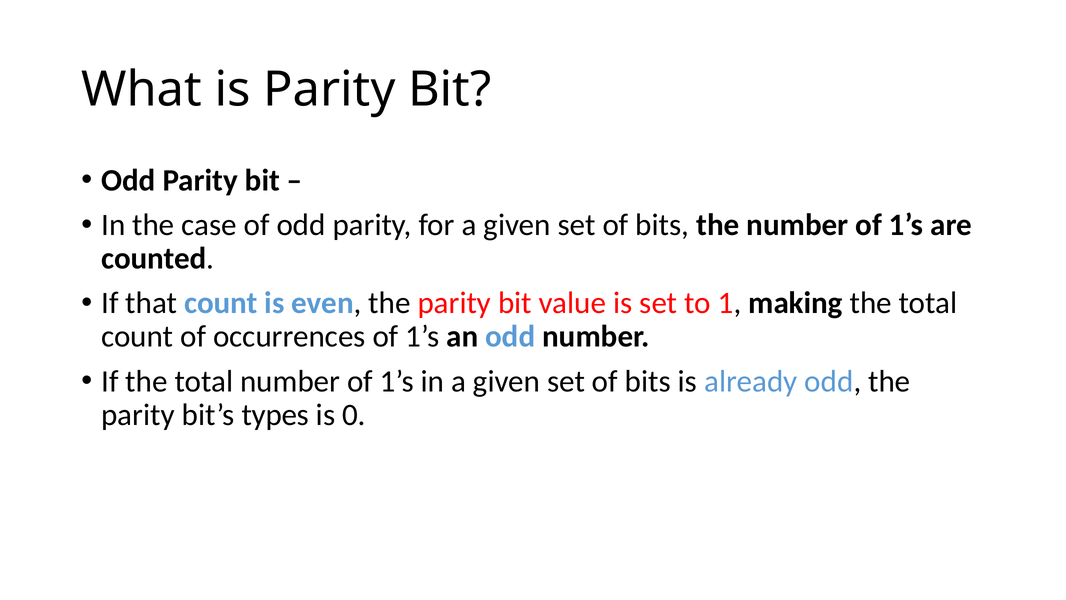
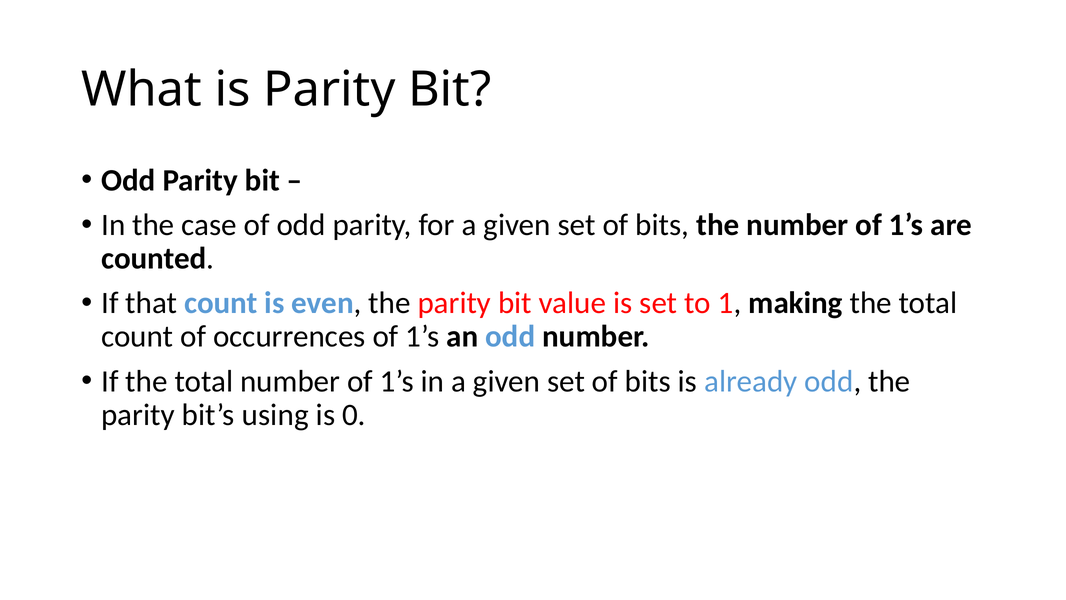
types: types -> using (275, 415)
